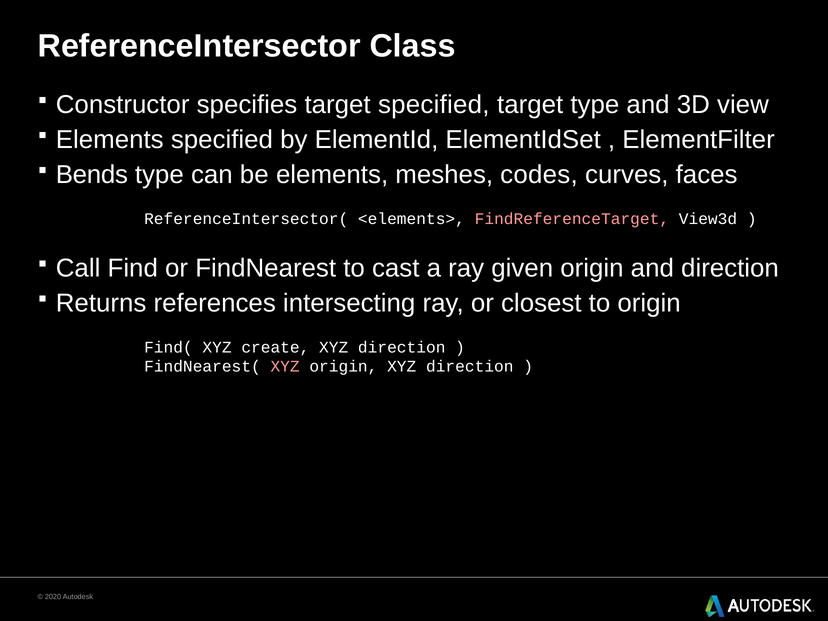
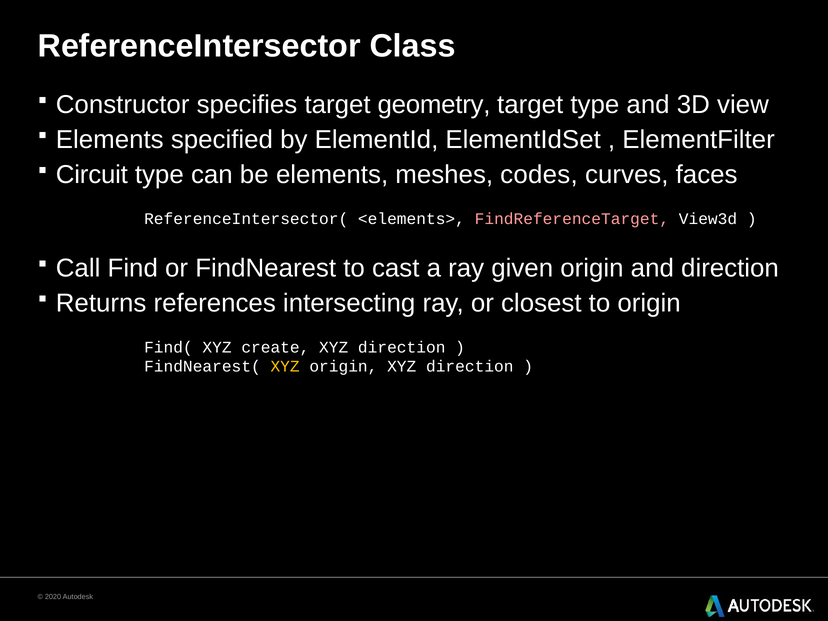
target specified: specified -> geometry (434, 105)
Bends: Bends -> Circuit (92, 175)
XYZ colour: pink -> yellow (285, 367)
